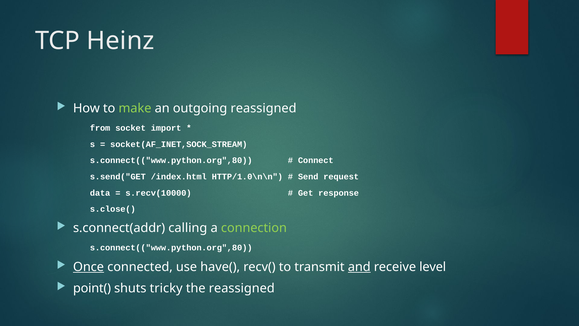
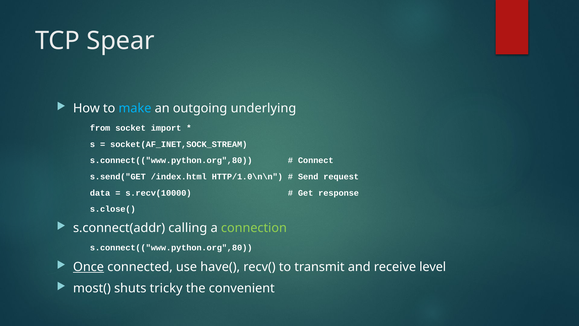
Heinz: Heinz -> Spear (121, 41)
make colour: light green -> light blue (135, 108)
outgoing reassigned: reassigned -> underlying (263, 108)
and underline: present -> none (359, 267)
point(: point( -> most( (92, 288)
the reassigned: reassigned -> convenient (242, 288)
